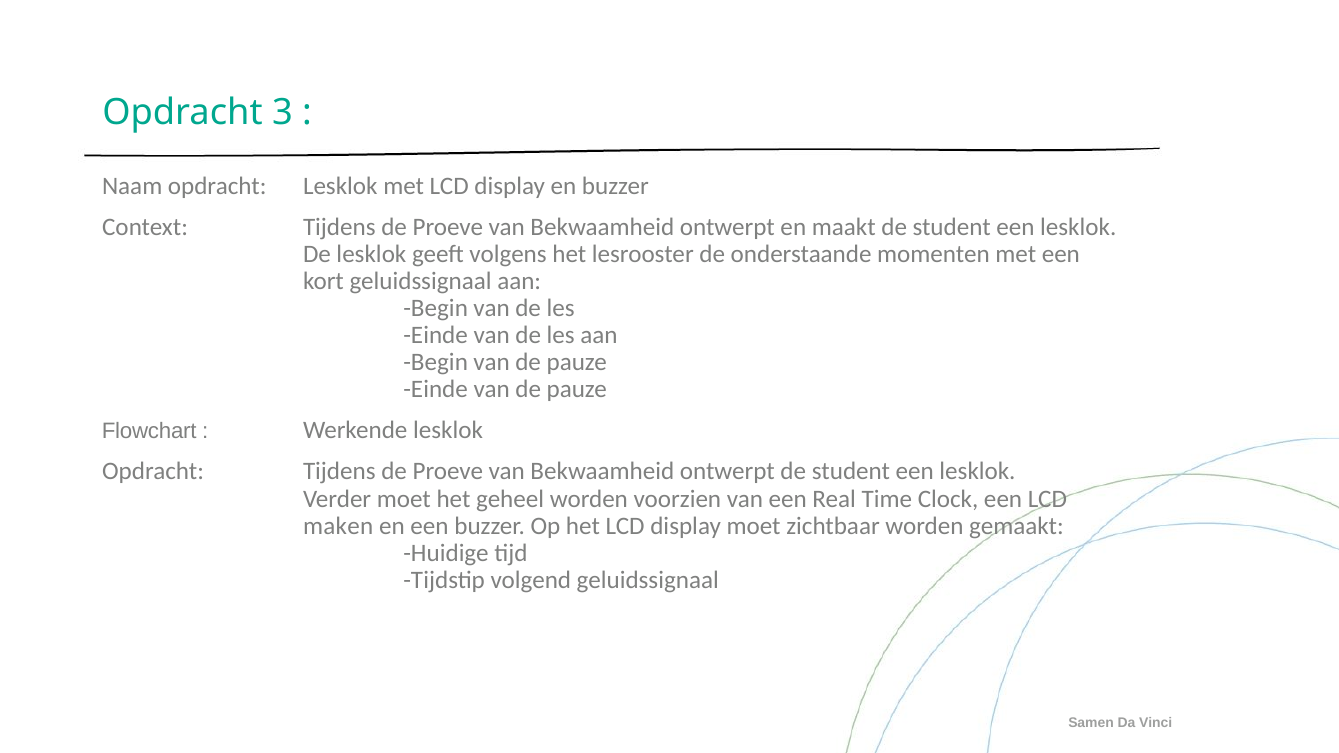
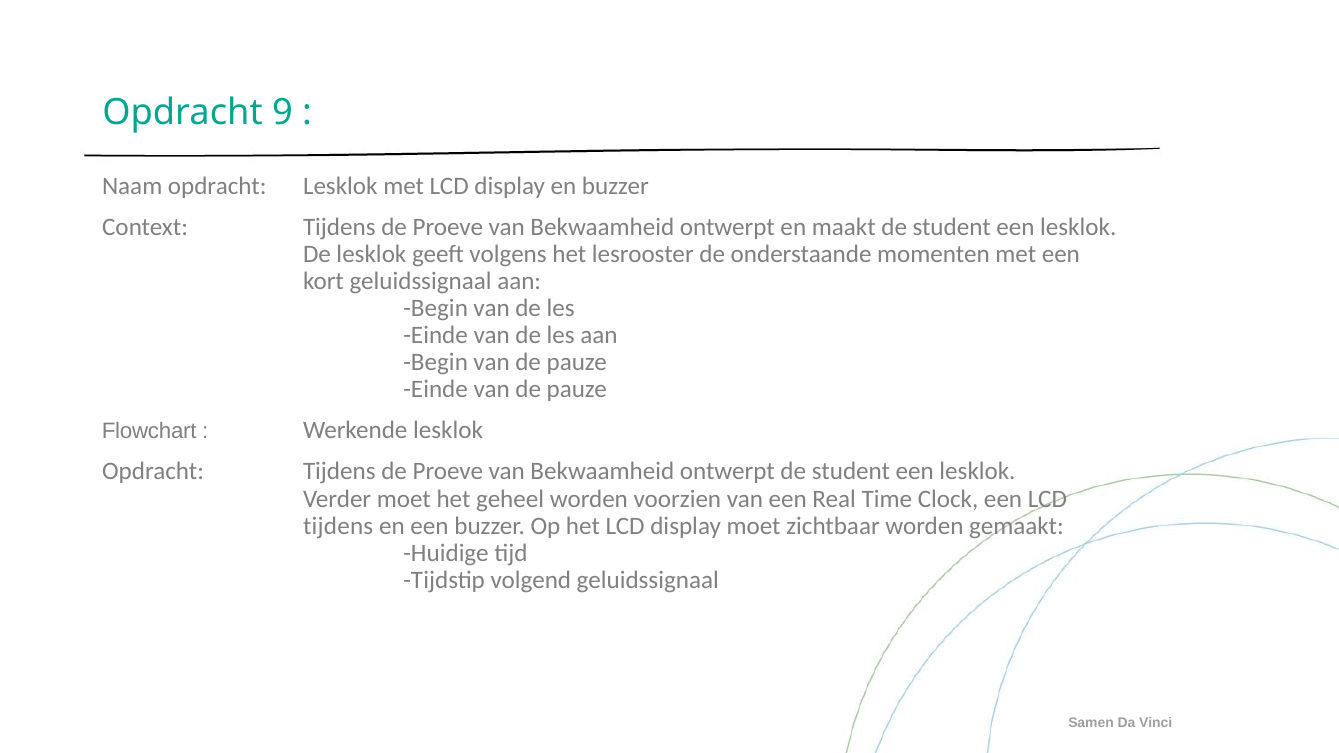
3: 3 -> 9 (283, 113)
maken: maken -> tijdens (338, 526)
